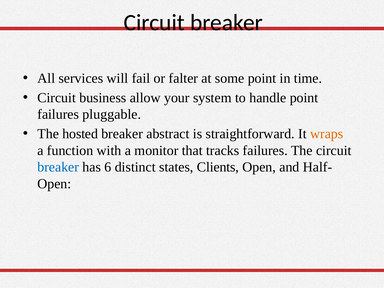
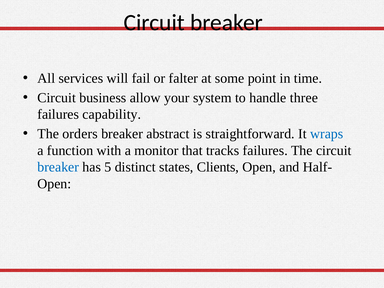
handle point: point -> three (304, 98)
pluggable: pluggable -> capability (112, 114)
hosted: hosted -> orders (80, 134)
wraps colour: orange -> blue (327, 134)
6: 6 -> 5 (108, 167)
